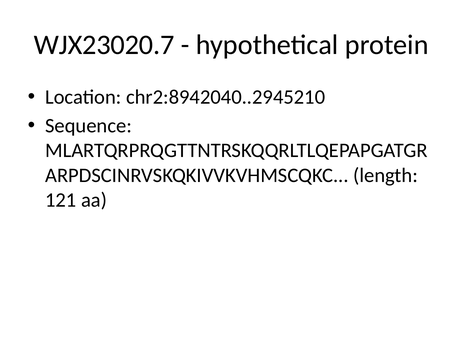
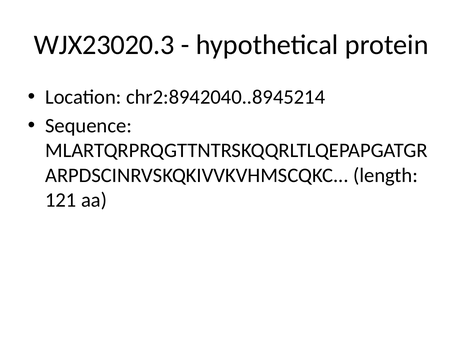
WJX23020.7: WJX23020.7 -> WJX23020.3 (104, 45)
chr2:8942040..2945210: chr2:8942040..2945210 -> chr2:8942040..8945214 (226, 97)
